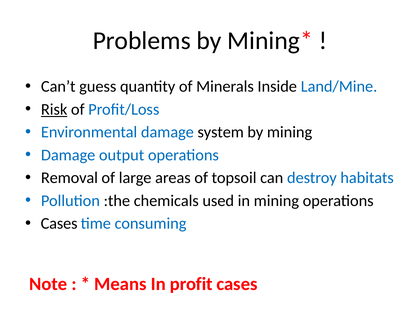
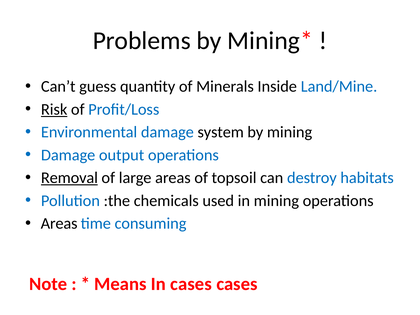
Removal underline: none -> present (69, 178)
Cases: Cases -> Areas (59, 224)
In profit: profit -> cases (191, 284)
